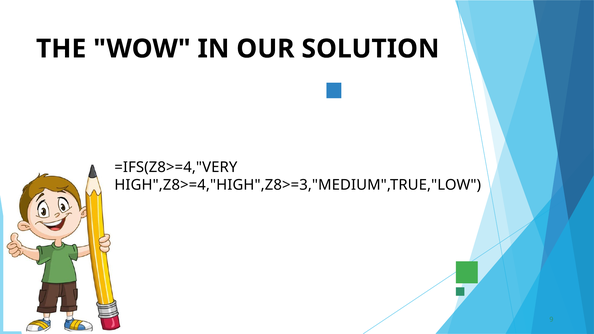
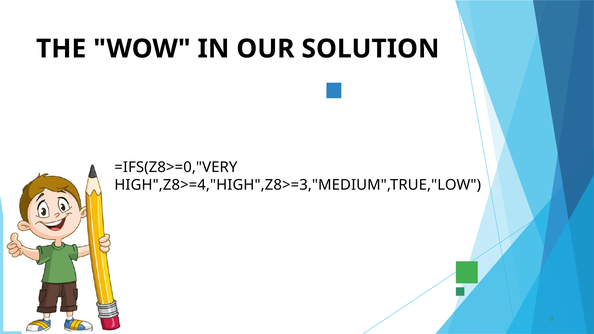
=IFS(Z8>=4,"VERY: =IFS(Z8>=4,"VERY -> =IFS(Z8>=0,"VERY (176, 167)
